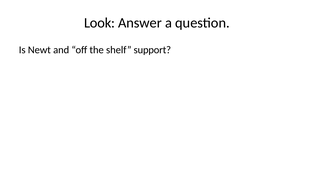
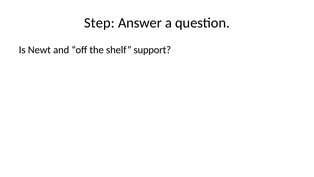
Look: Look -> Step (99, 23)
